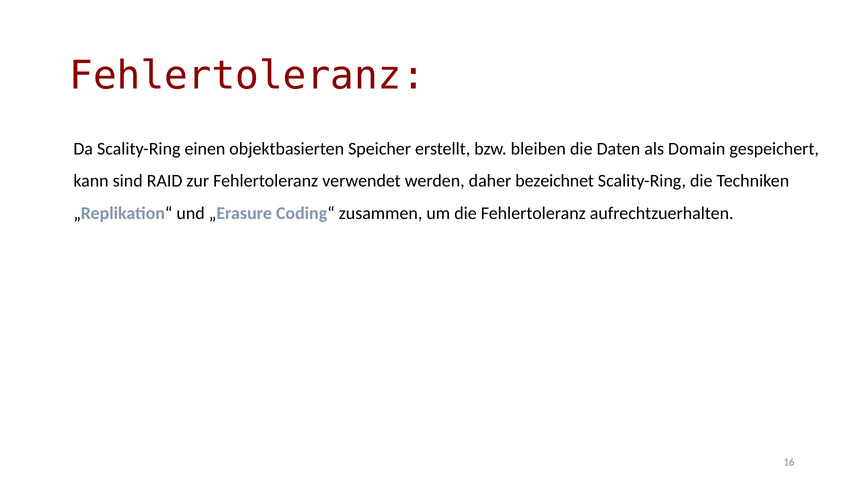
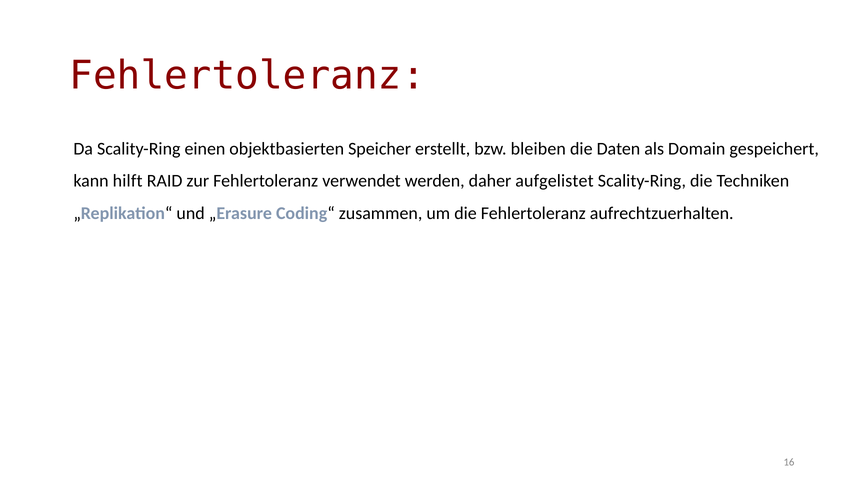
sind: sind -> hilft (128, 181)
bezeichnet: bezeichnet -> aufgelistet (555, 181)
